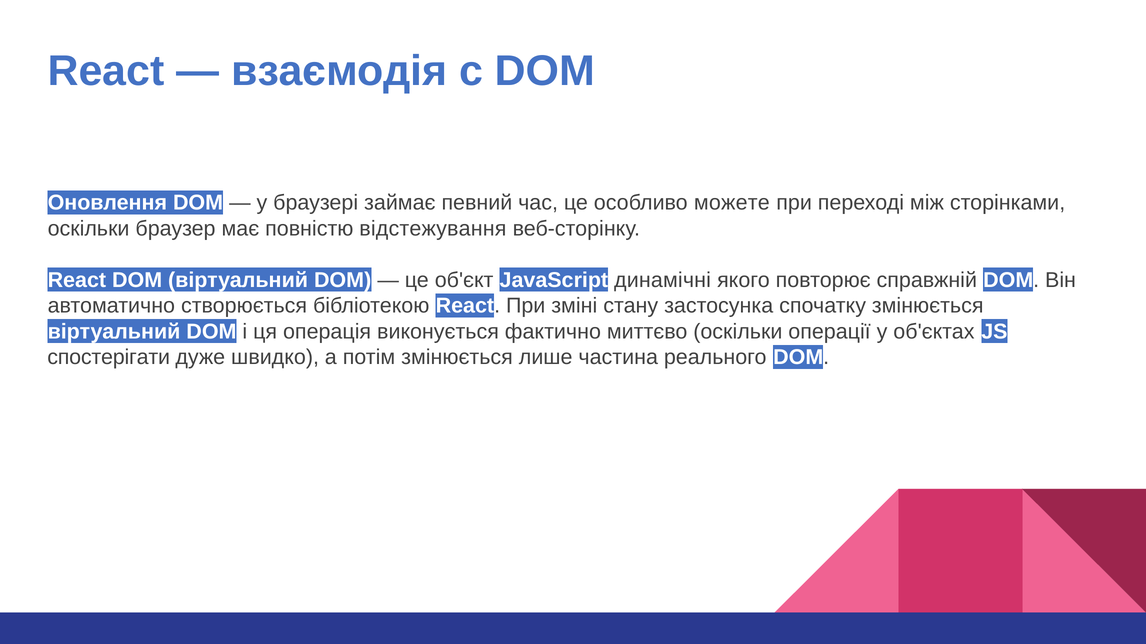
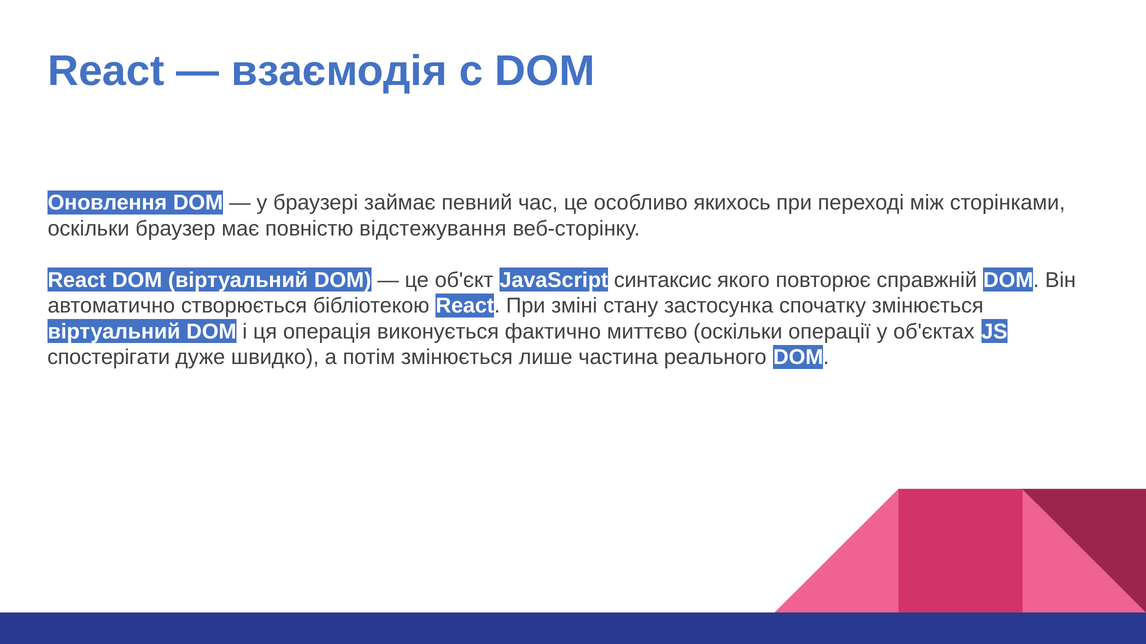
можете: можете -> якихось (732, 203)
динамічні: динамічні -> синтаксис (663, 280)
